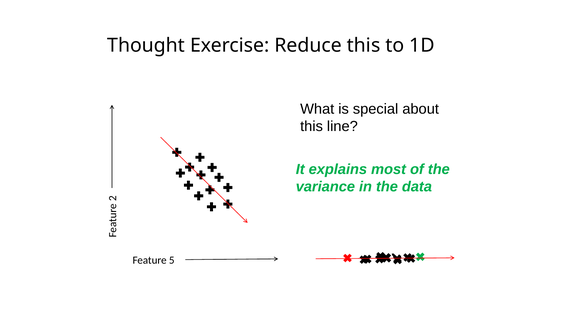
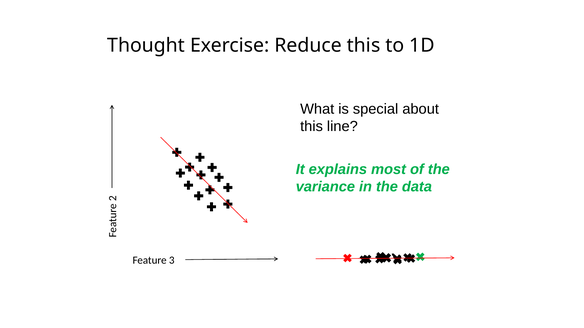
5: 5 -> 3 (172, 261)
